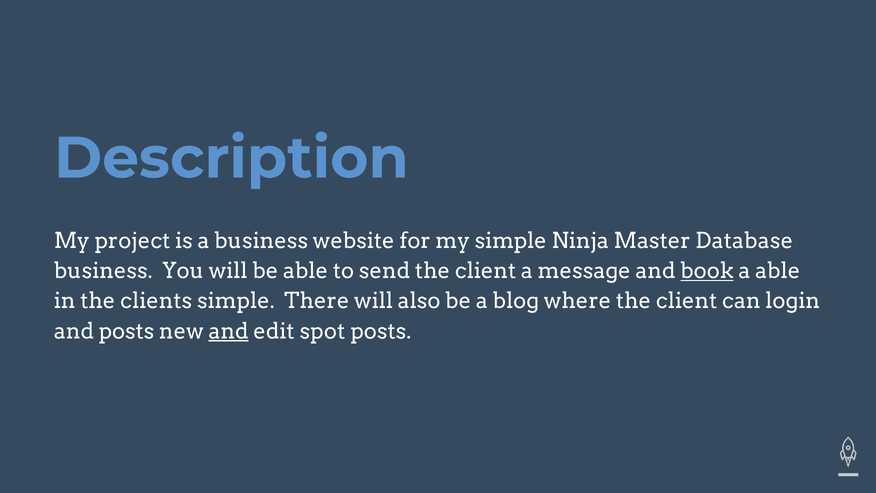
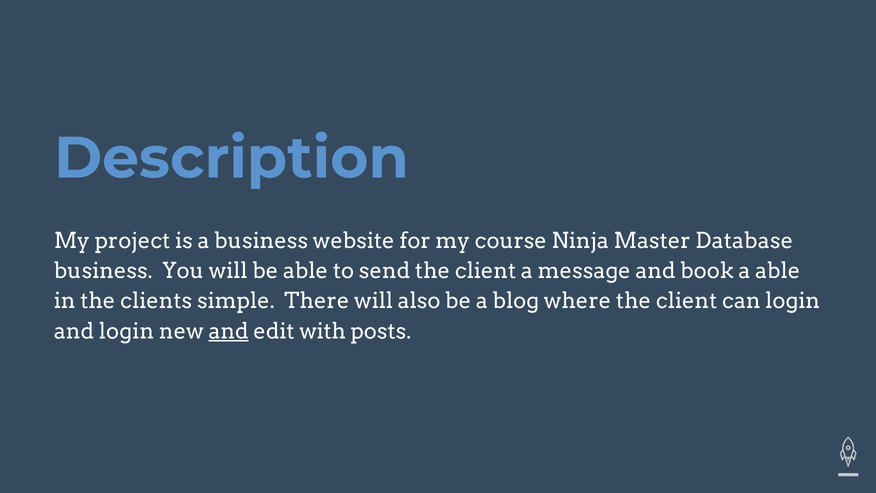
my simple: simple -> course (511, 241)
book underline: present -> none (707, 271)
and posts: posts -> login (126, 331)
spot: spot -> with (323, 331)
